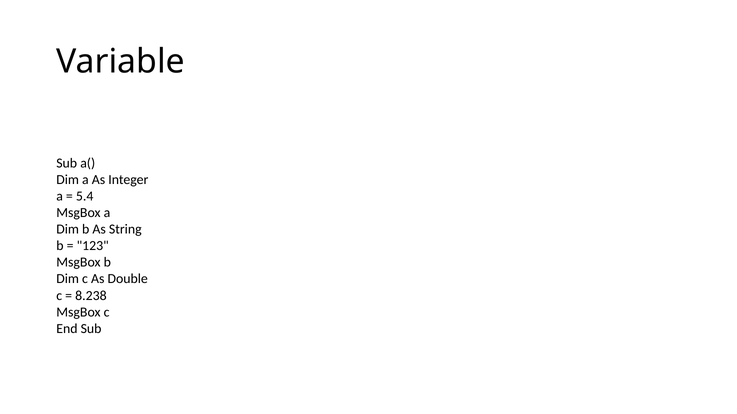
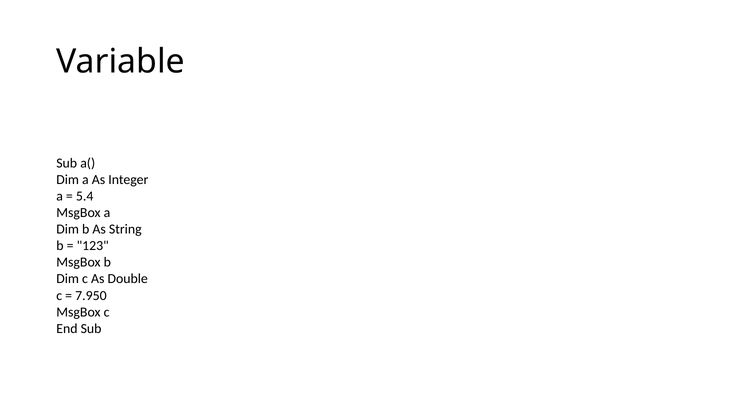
8.238: 8.238 -> 7.950 (91, 296)
